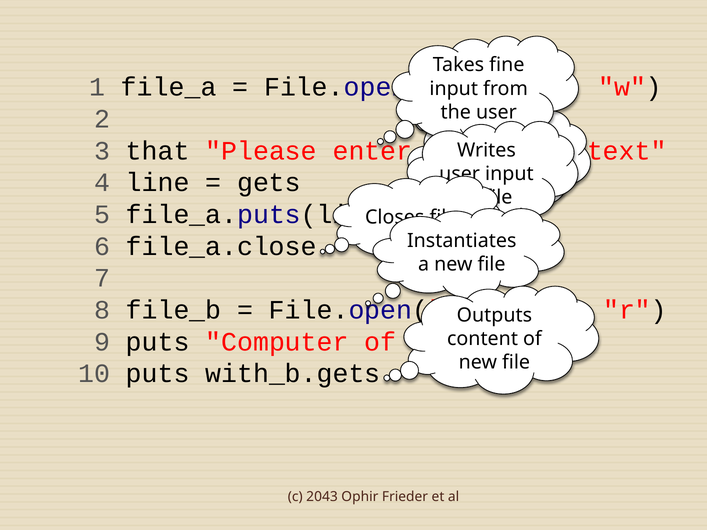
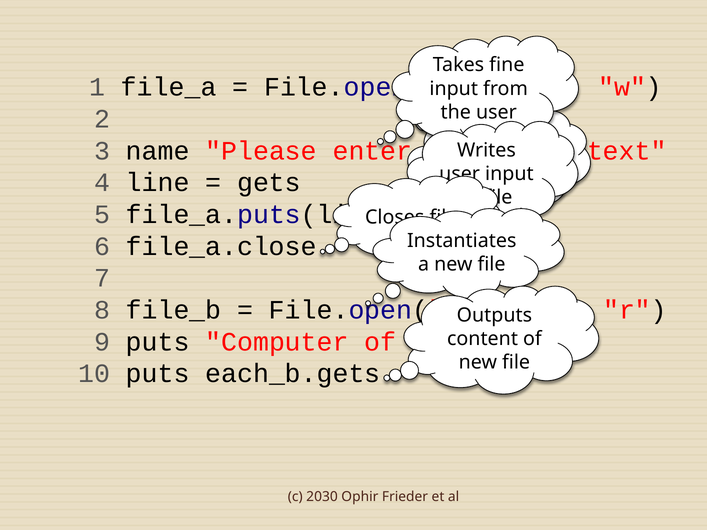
that: that -> name (158, 151)
with_b.gets: with_b.gets -> each_b.gets (293, 374)
2043: 2043 -> 2030 (322, 497)
